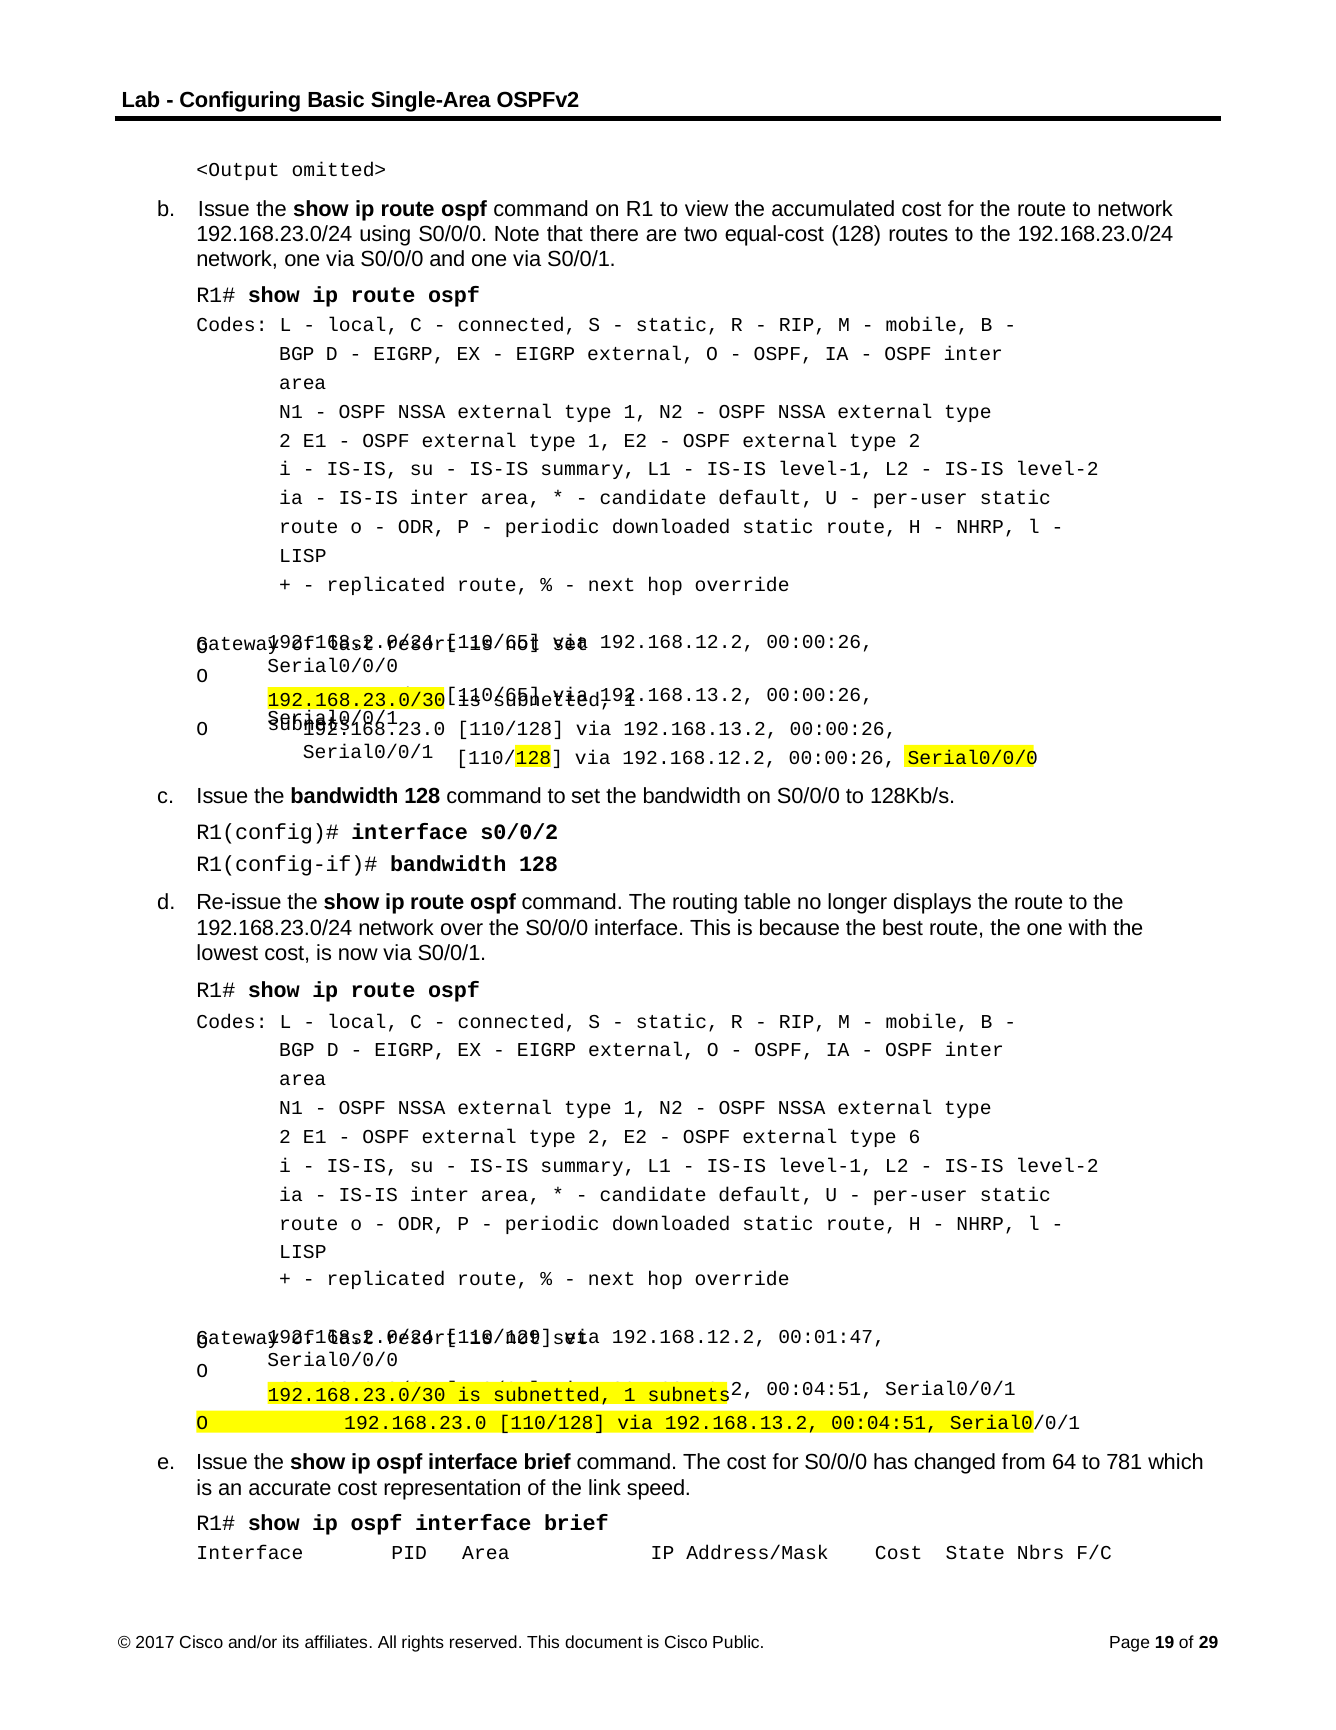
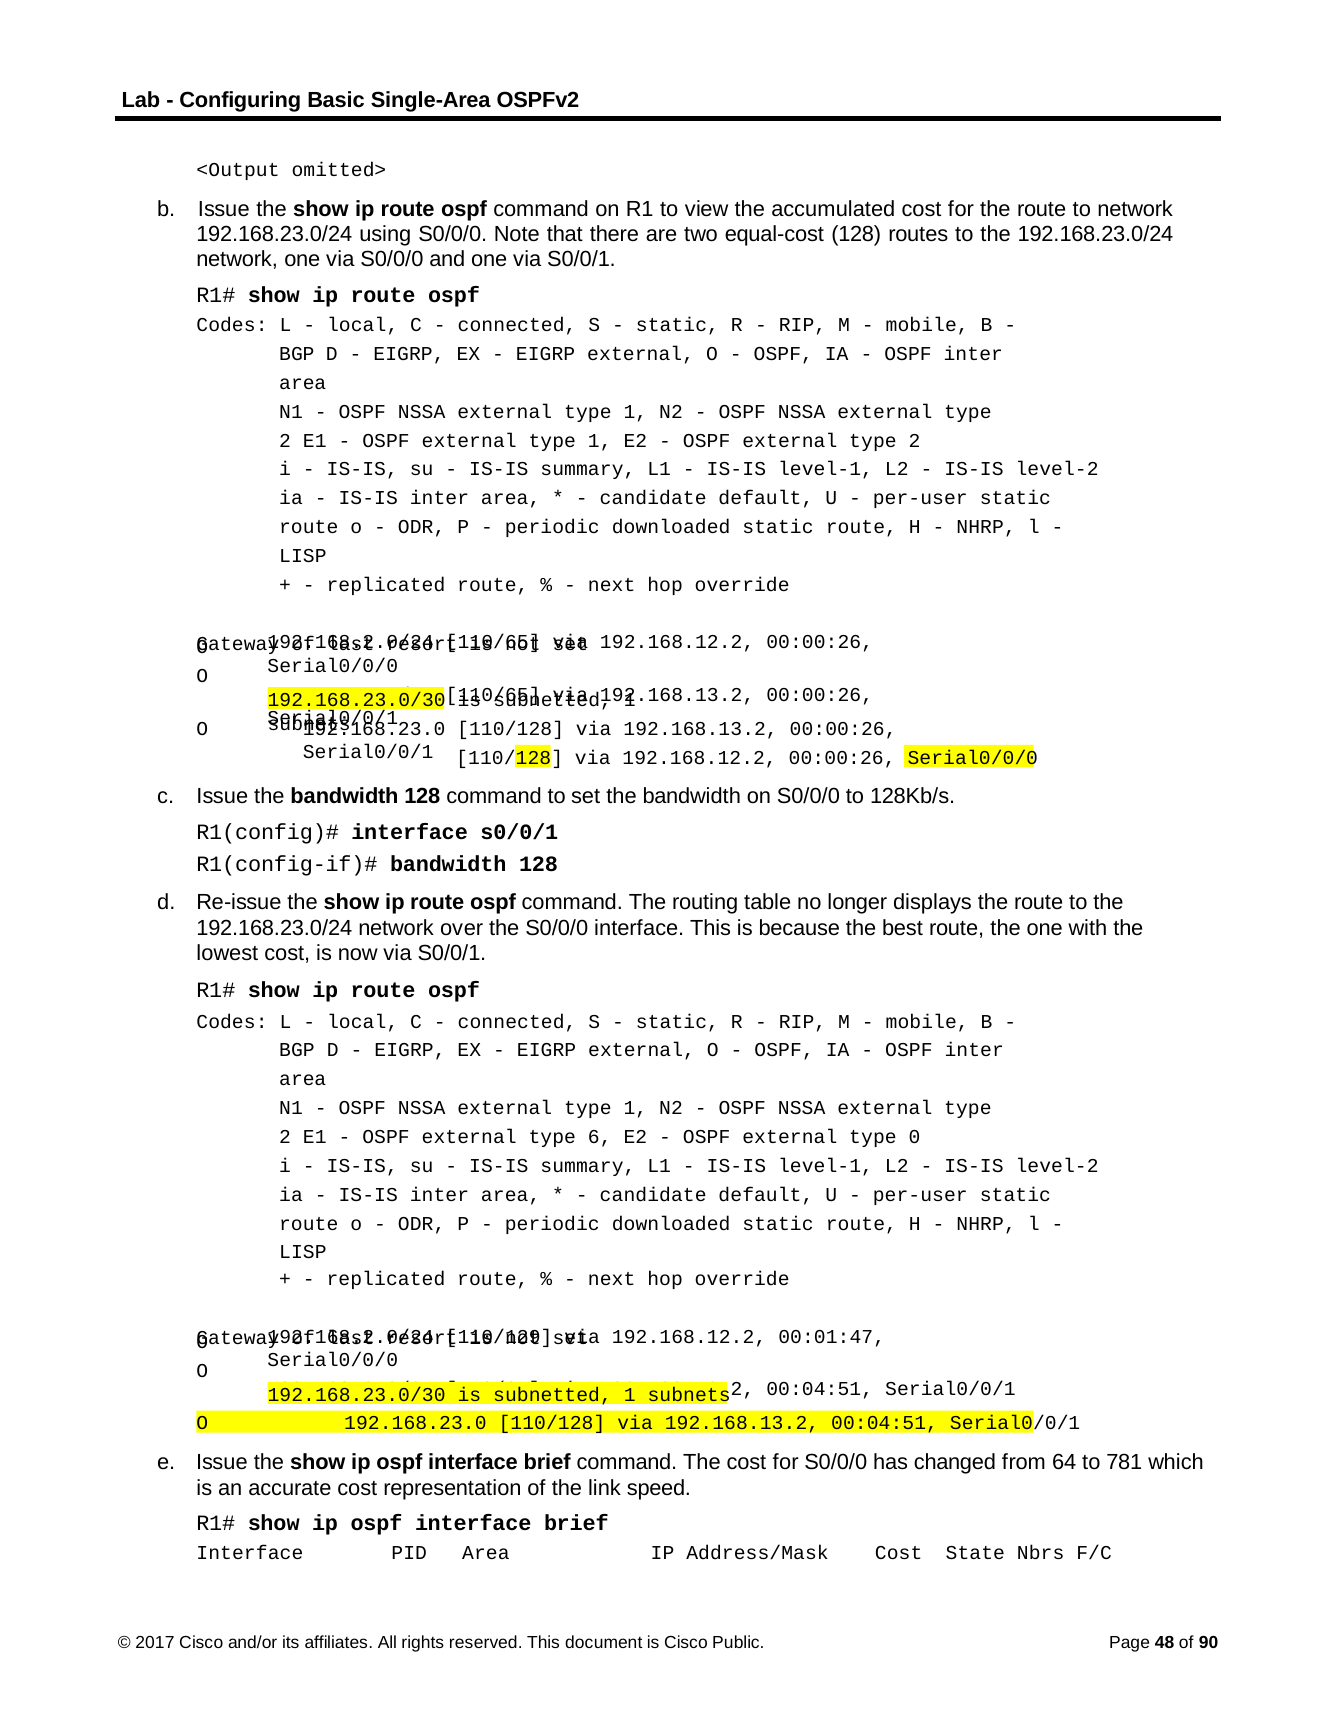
interface s0/0/2: s0/0/2 -> s0/0/1 (519, 832)
2: 2 -> 6 (600, 1136)
6: 6 -> 0 (914, 1136)
19: 19 -> 48 (1165, 1642)
29: 29 -> 90 (1209, 1642)
